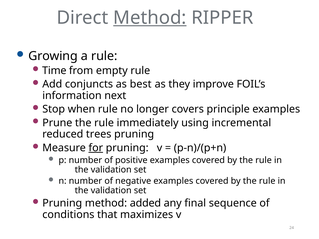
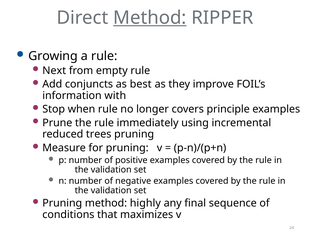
Time: Time -> Next (54, 71)
next: next -> with (115, 96)
for underline: present -> none (96, 148)
added: added -> highly (145, 203)
